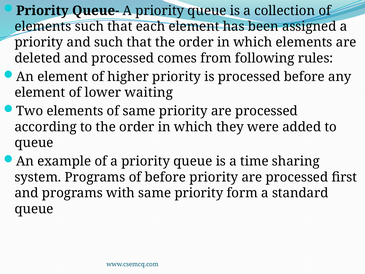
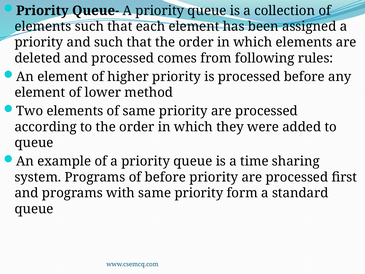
waiting: waiting -> method (149, 93)
